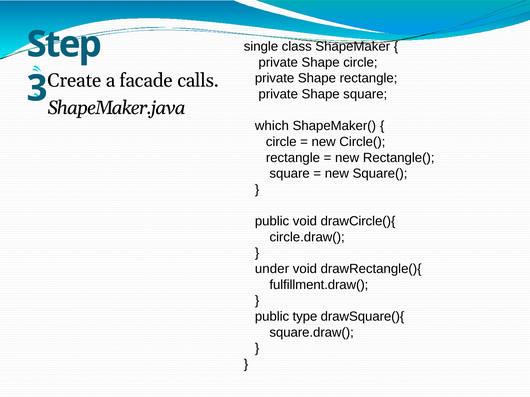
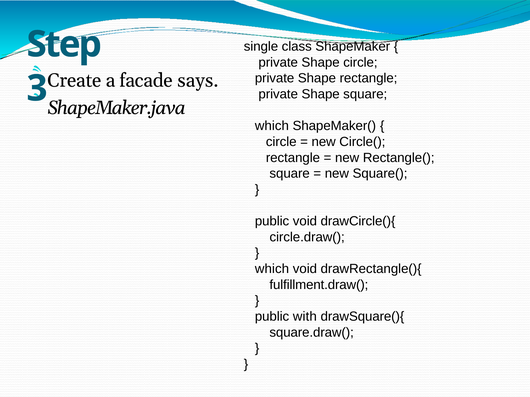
calls: calls -> says (198, 80)
under: under -> which (272, 269)
type: type -> with (305, 317)
